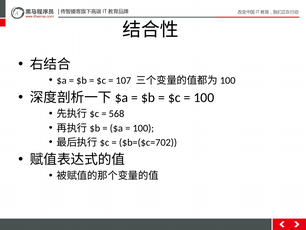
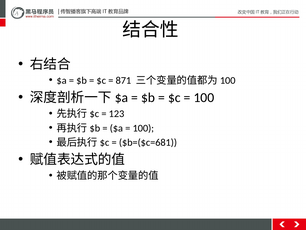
107: 107 -> 871 (123, 80)
568: 568 -> 123 (116, 114)
$b=($c=702: $b=($c=702 -> $b=($c=681 (148, 142)
